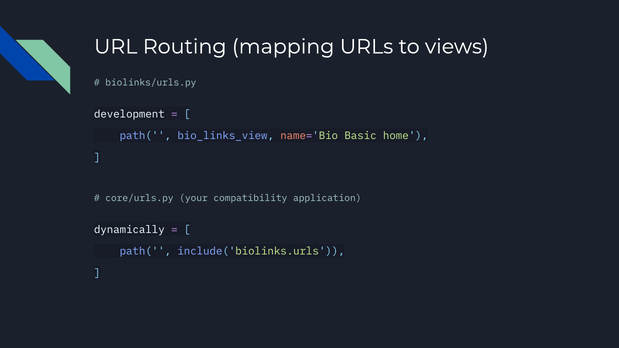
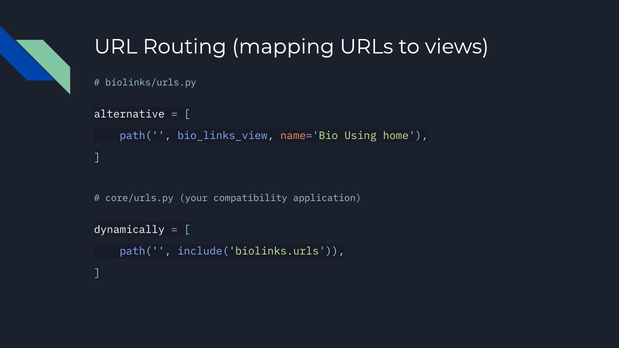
development: development -> alternative (129, 114)
Basic: Basic -> Using (361, 136)
